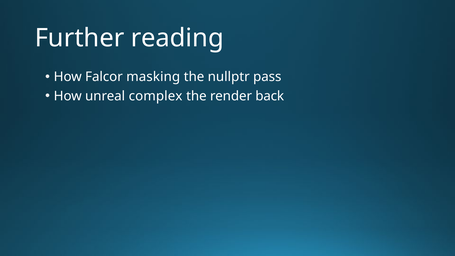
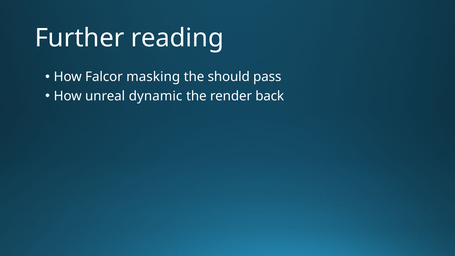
nullptr: nullptr -> should (229, 77)
complex: complex -> dynamic (156, 96)
